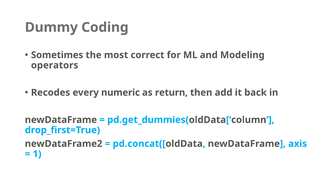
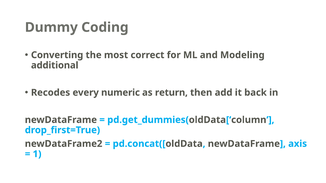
Sometimes: Sometimes -> Converting (57, 55)
operators: operators -> additional (55, 65)
